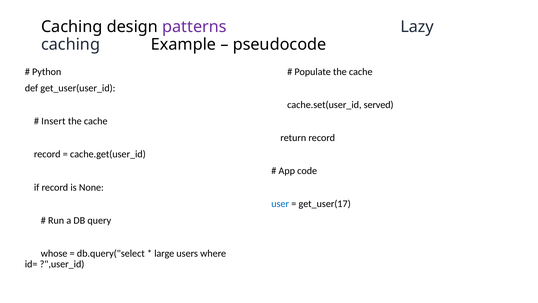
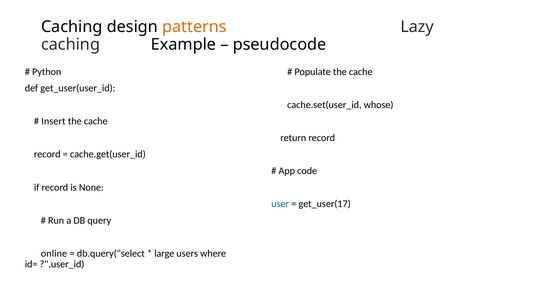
patterns colour: purple -> orange (194, 27)
served: served -> whose (379, 105)
whose: whose -> online (54, 253)
